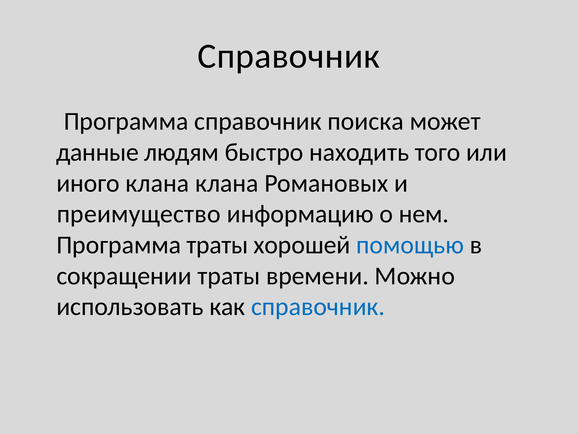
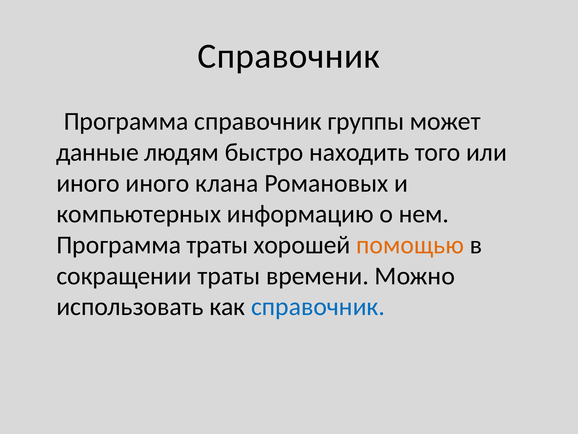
поиска: поиска -> группы (366, 121)
иного клана: клана -> иного (157, 183)
преимущество: преимущество -> компьютерных (139, 214)
помощью colour: blue -> orange (410, 245)
